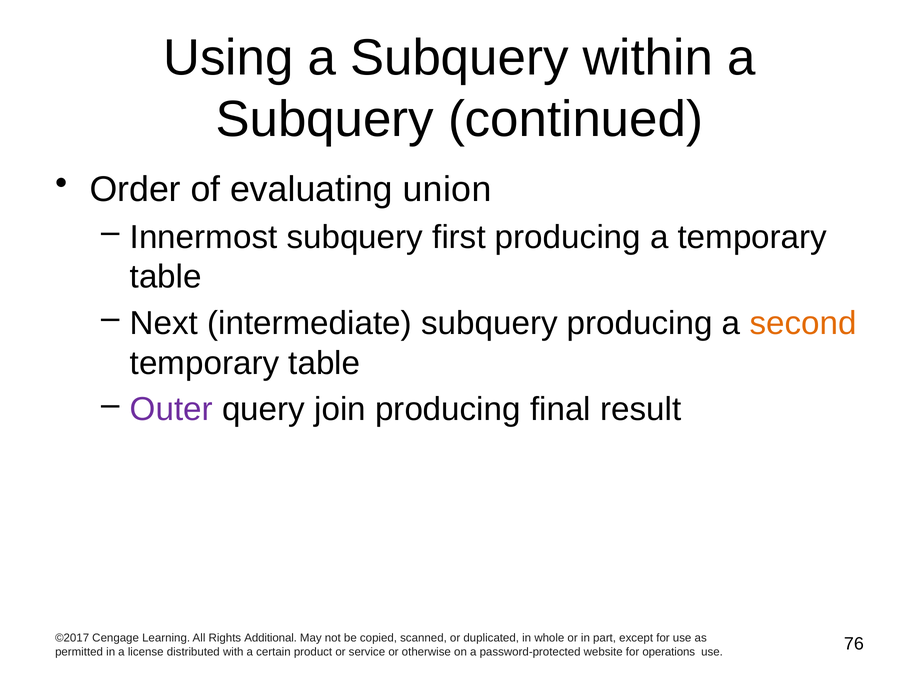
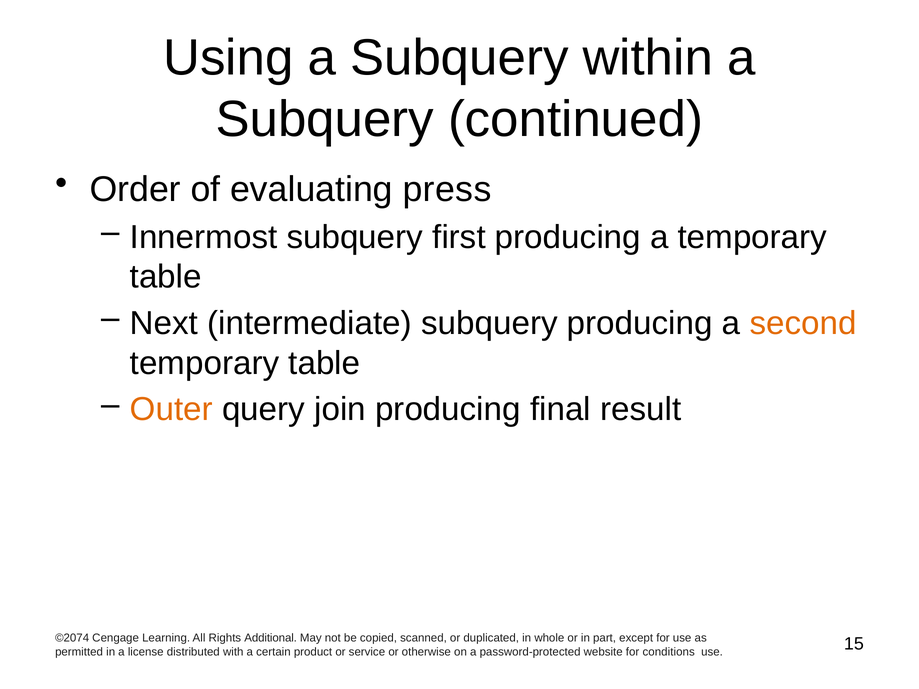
union: union -> press (447, 189)
Outer colour: purple -> orange (171, 410)
©2017: ©2017 -> ©2074 (72, 638)
operations: operations -> conditions (669, 652)
76: 76 -> 15 (854, 644)
